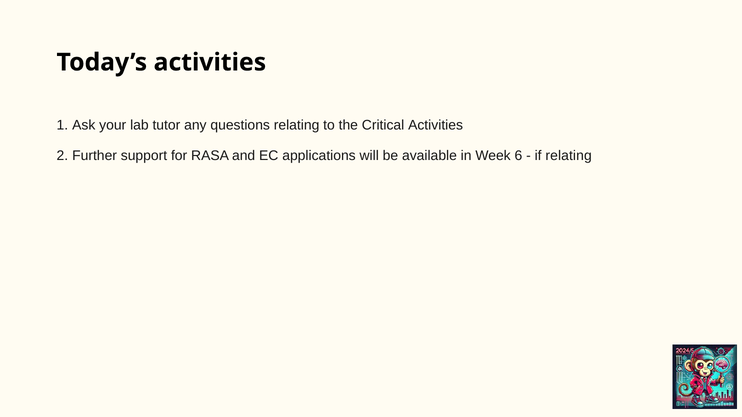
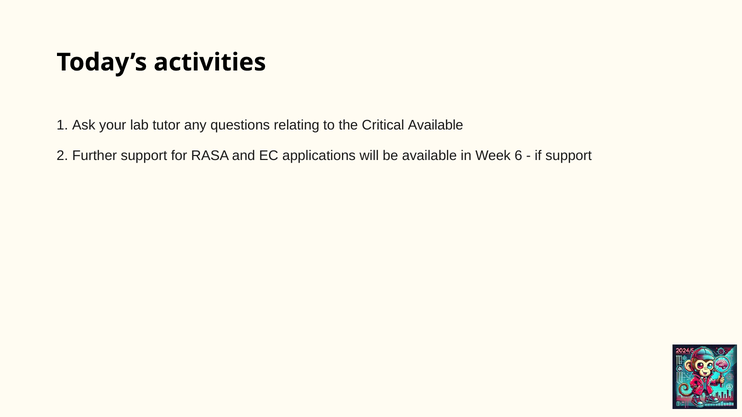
Critical Activities: Activities -> Available (436, 125)
if relating: relating -> support (569, 156)
